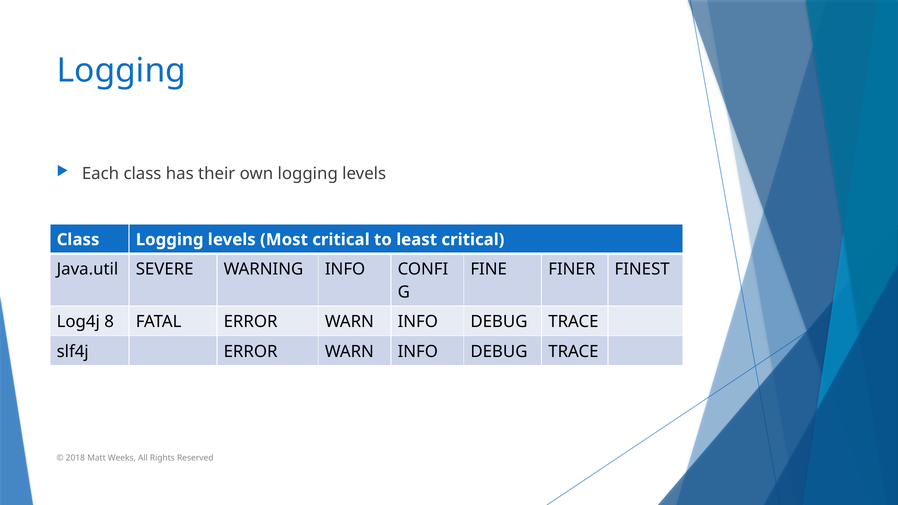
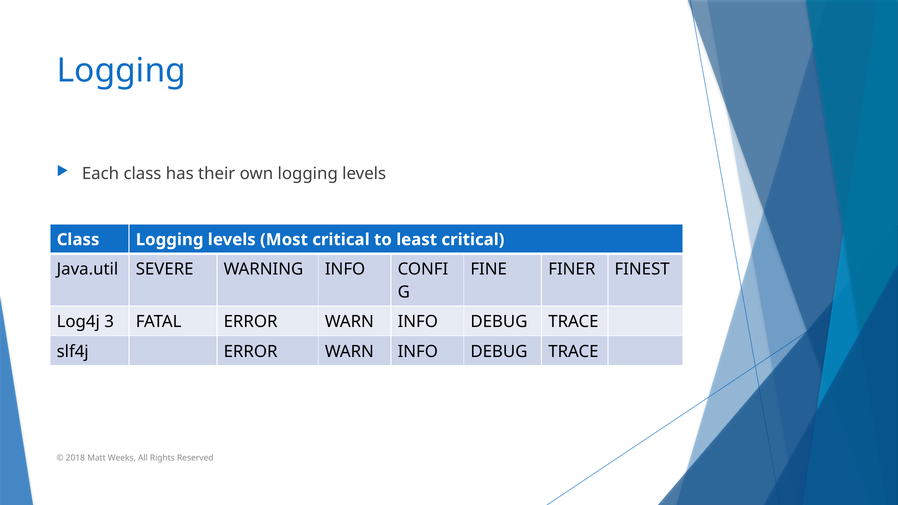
8: 8 -> 3 (109, 322)
